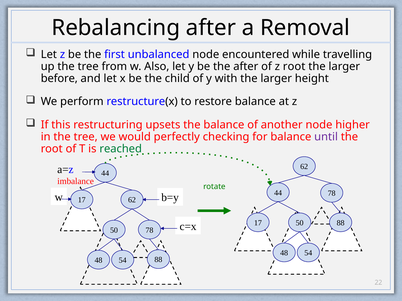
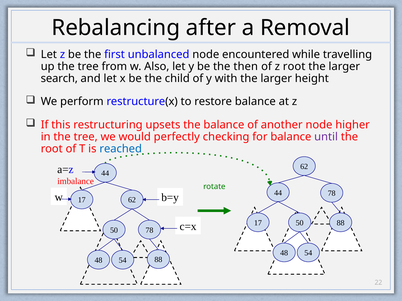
the after: after -> then (246, 67)
before: before -> search (59, 79)
reached colour: green -> blue (121, 149)
